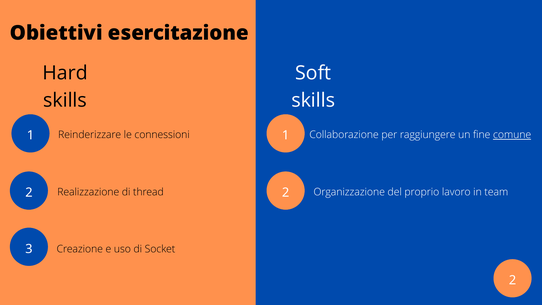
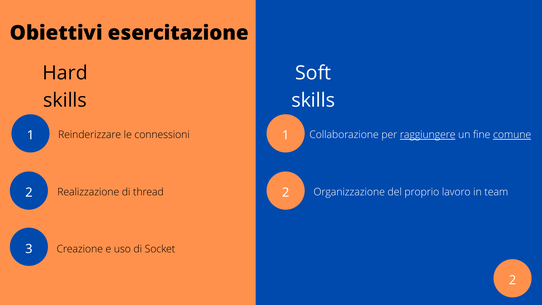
raggiungere underline: none -> present (428, 135)
